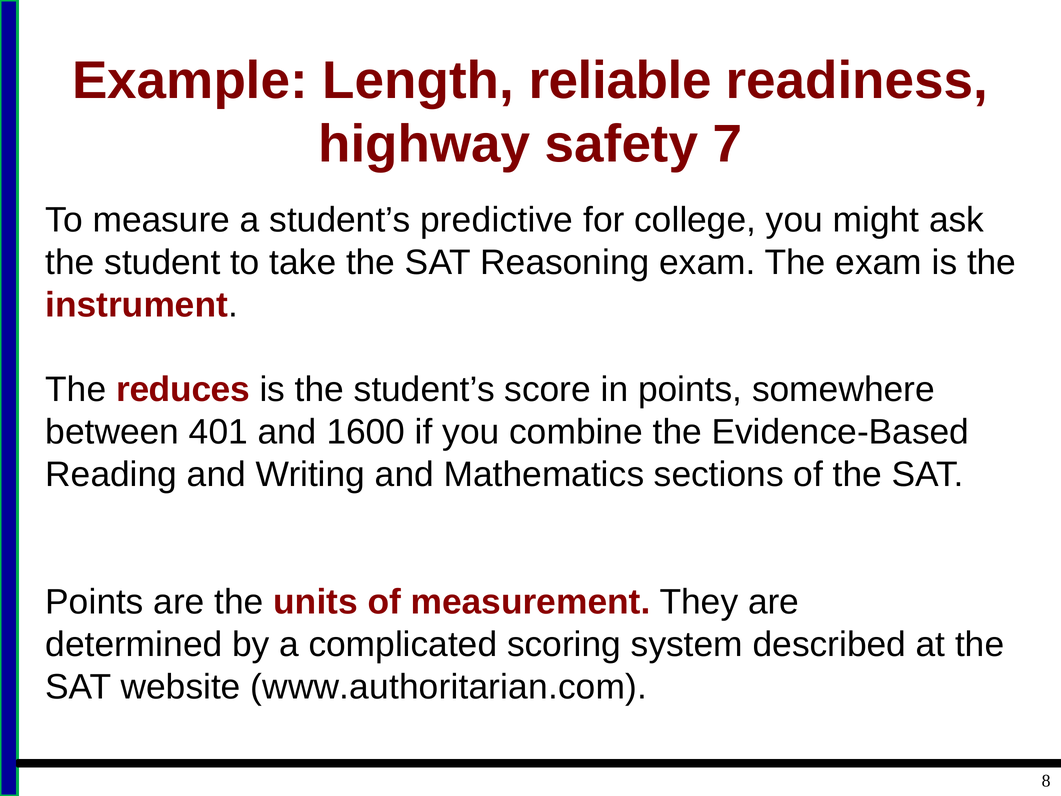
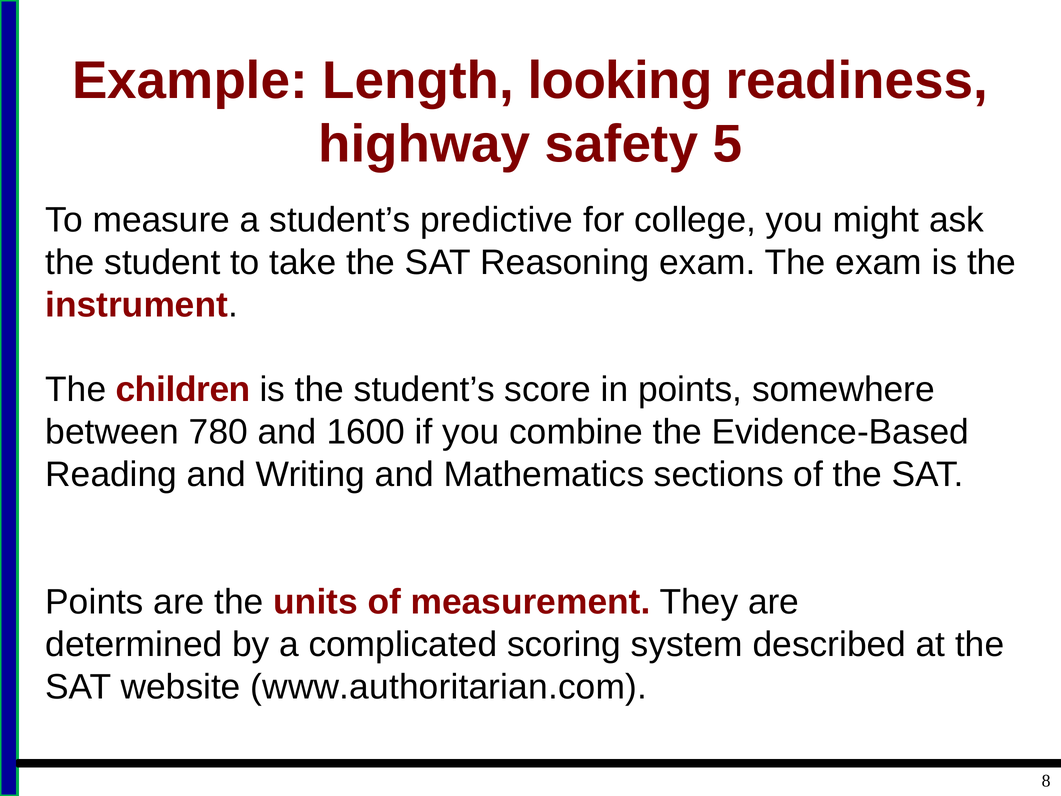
reliable: reliable -> looking (620, 81)
7: 7 -> 5 (728, 144)
reduces: reduces -> children (183, 390)
401: 401 -> 780 (218, 432)
